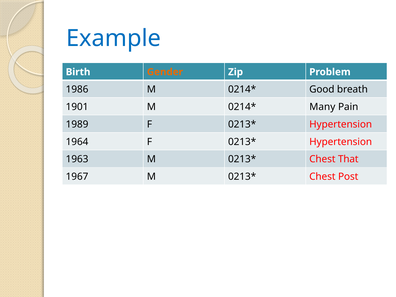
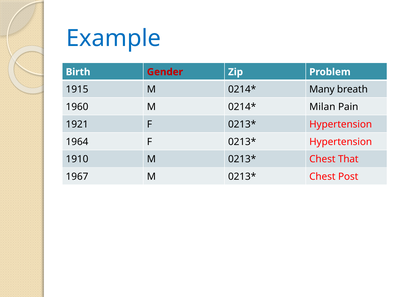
Gender colour: orange -> red (165, 72)
1986: 1986 -> 1915 (77, 89)
Good: Good -> Many (322, 89)
1901: 1901 -> 1960 (77, 107)
Many: Many -> Milan (322, 107)
1989: 1989 -> 1921 (77, 124)
1963: 1963 -> 1910 (77, 159)
